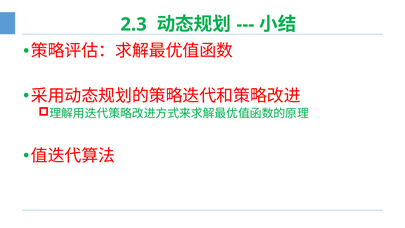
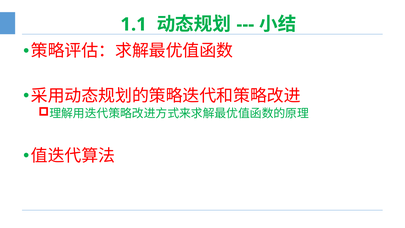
2.3: 2.3 -> 1.1 (134, 24)
